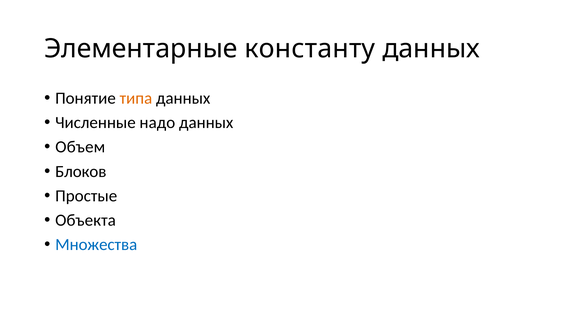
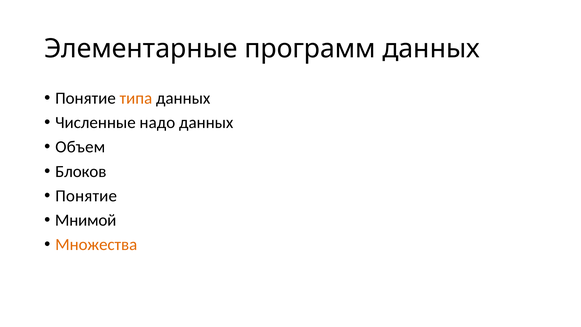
константу: константу -> программ (310, 49)
Простые: Простые -> Понятие (86, 196)
Объекта: Объекта -> Мнимой (86, 220)
Множества colour: blue -> orange (96, 244)
